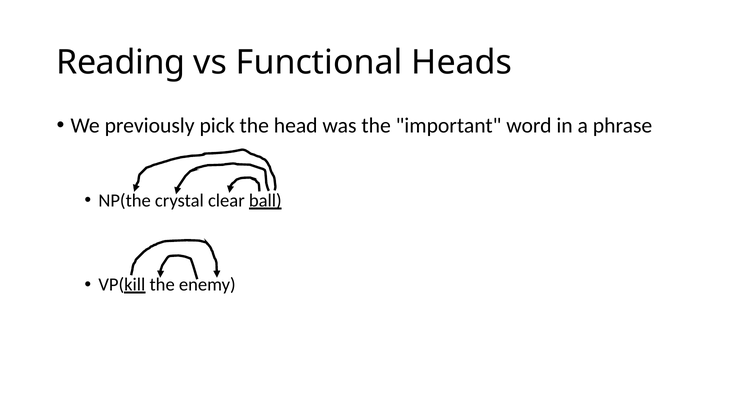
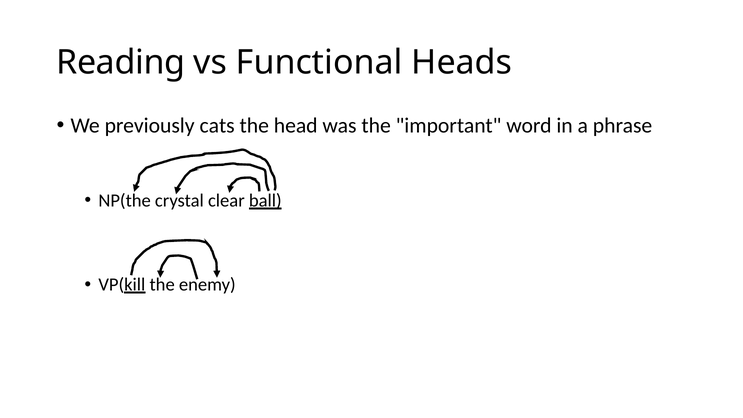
pick: pick -> cats (217, 126)
